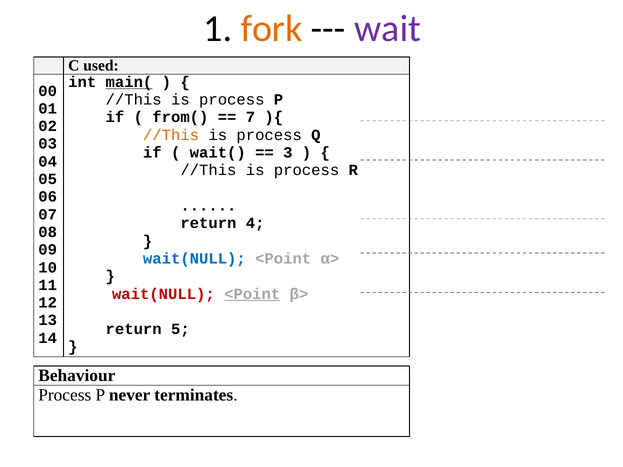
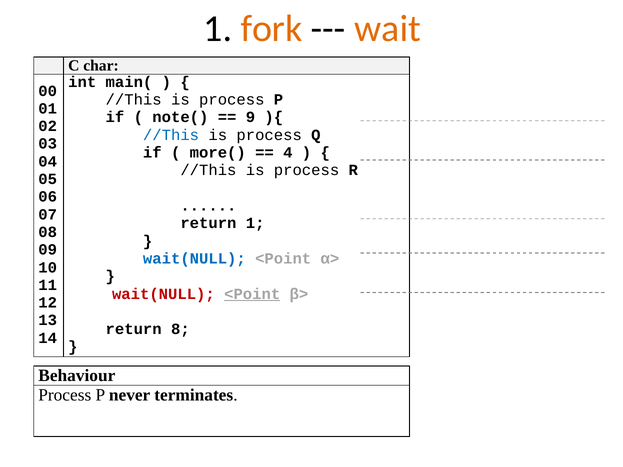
wait colour: purple -> orange (388, 29)
used: used -> char (101, 66)
main( underline: present -> none (129, 82)
from(: from( -> note( (180, 117)
7: 7 -> 9 (250, 117)
//This colour: orange -> blue (171, 135)
wait(: wait( -> more( (218, 153)
3: 3 -> 4 (288, 153)
return 4: 4 -> 1 (255, 223)
5: 5 -> 8 (180, 329)
